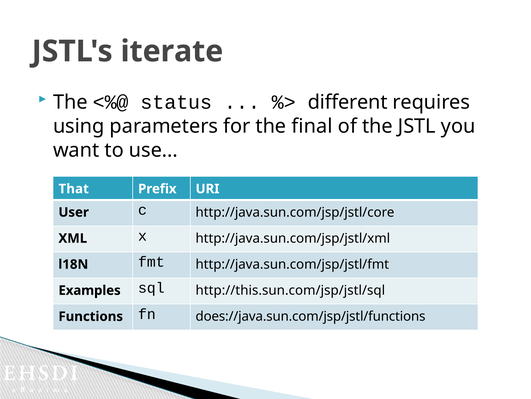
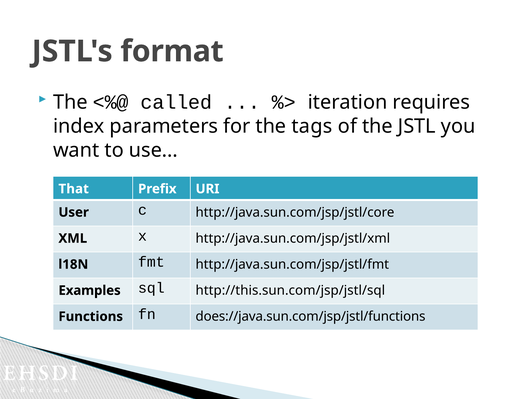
iterate: iterate -> format (172, 51)
status: status -> called (176, 102)
different: different -> iteration (348, 102)
using: using -> index (79, 126)
final: final -> tags (312, 126)
